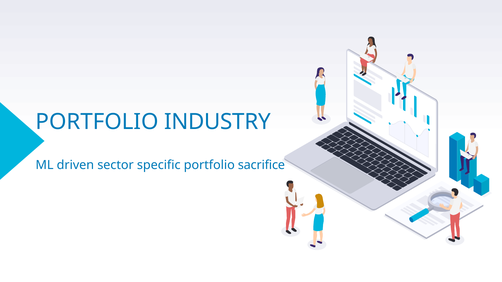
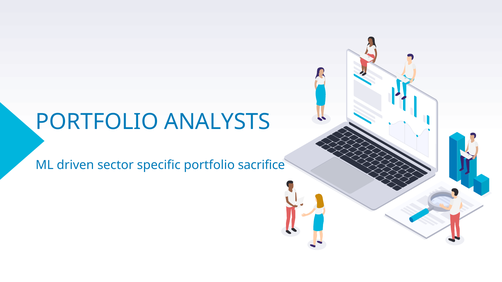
INDUSTRY: INDUSTRY -> ANALYSTS (217, 122)
